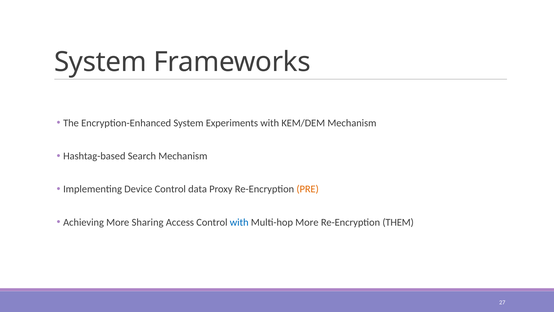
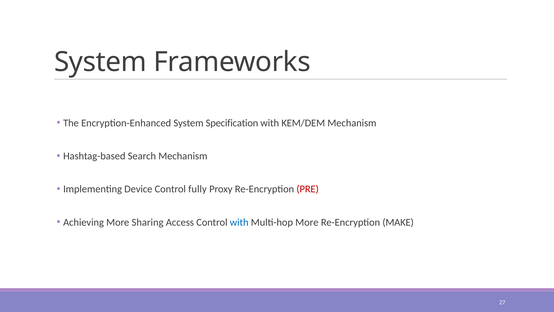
Experiments: Experiments -> Specification (232, 123)
data: data -> fully (197, 189)
PRE colour: orange -> red (308, 189)
THEM: THEM -> MAKE (398, 222)
